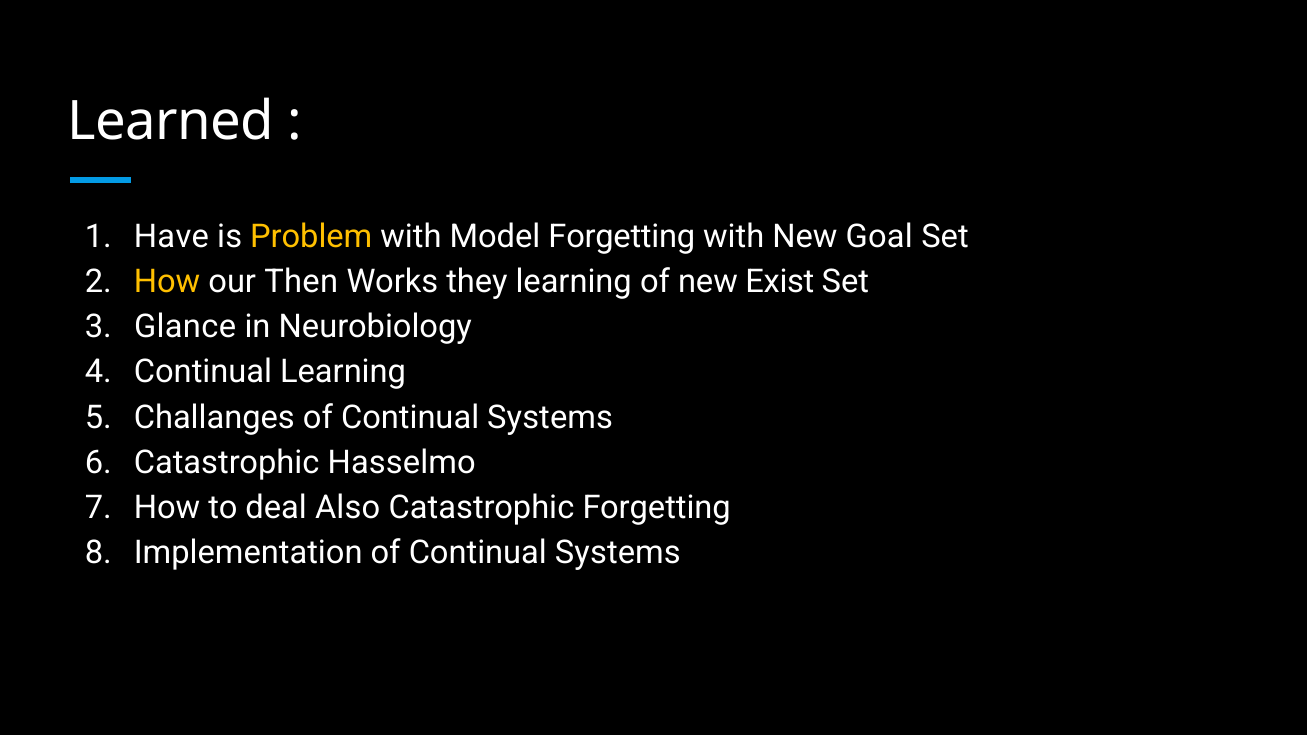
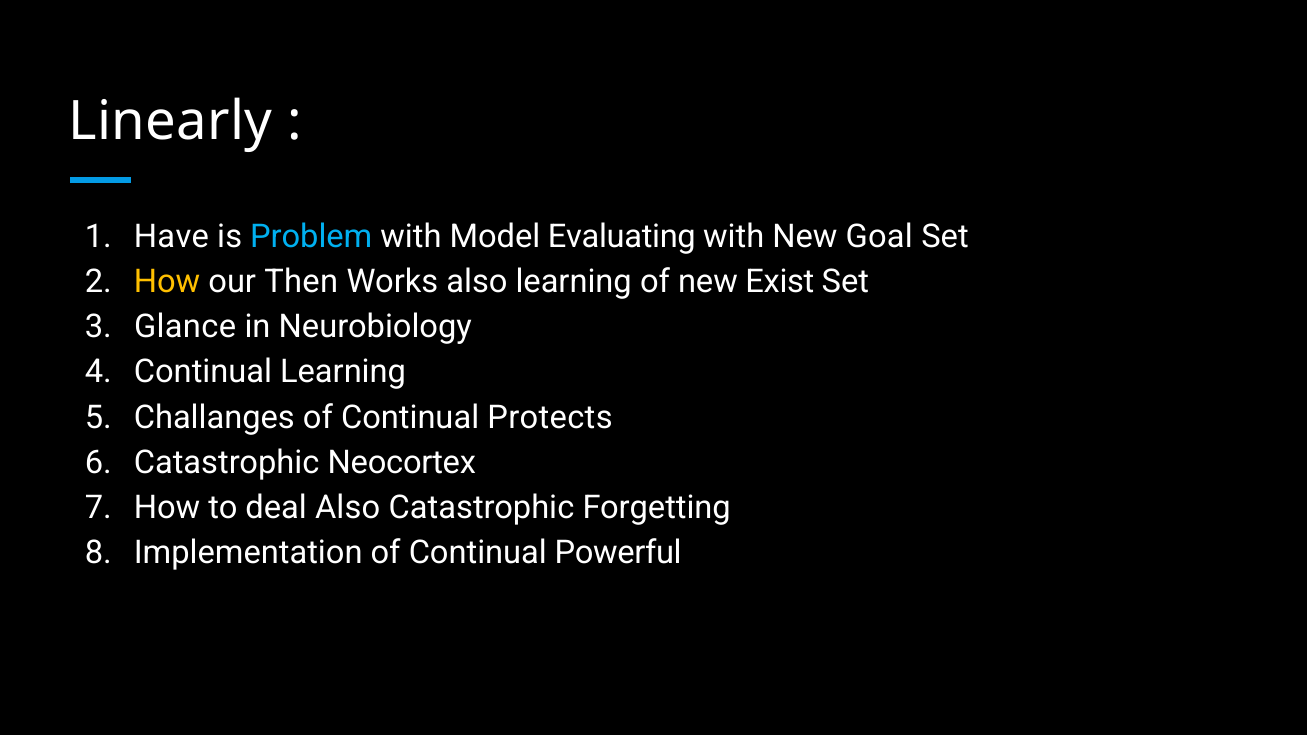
Learned: Learned -> Linearly (171, 122)
Problem colour: yellow -> light blue (311, 237)
Model Forgetting: Forgetting -> Evaluating (622, 237)
Works they: they -> also (477, 282)
Challanges of Continual Systems: Systems -> Protects (550, 417)
Hasselmo: Hasselmo -> Neocortex (402, 462)
Implementation of Continual Systems: Systems -> Powerful (618, 553)
